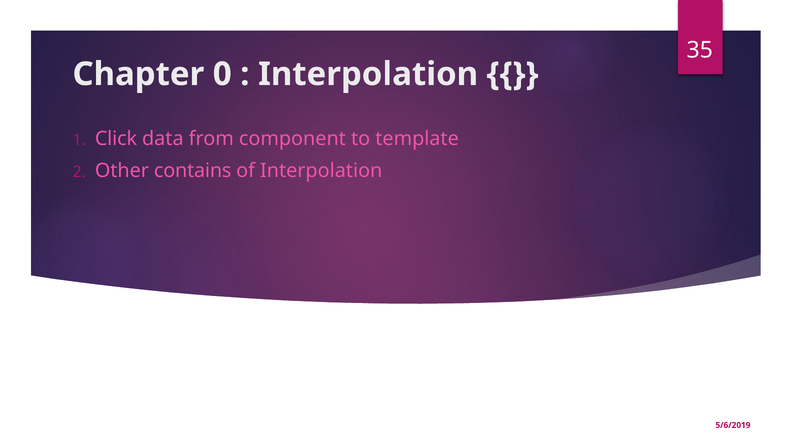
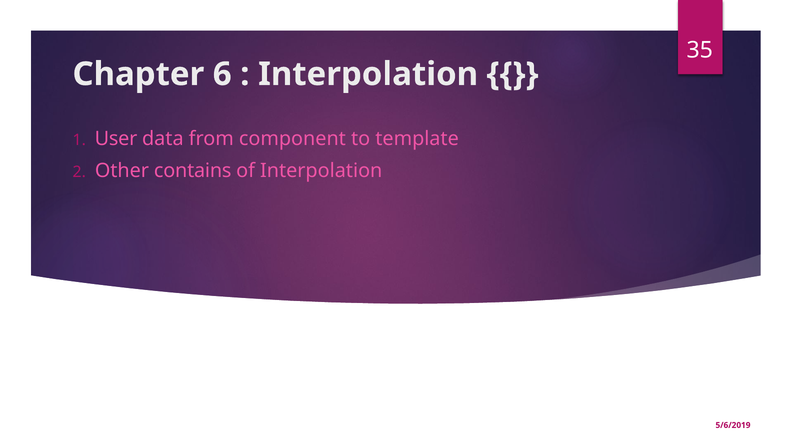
0: 0 -> 6 (222, 74)
Click: Click -> User (116, 139)
